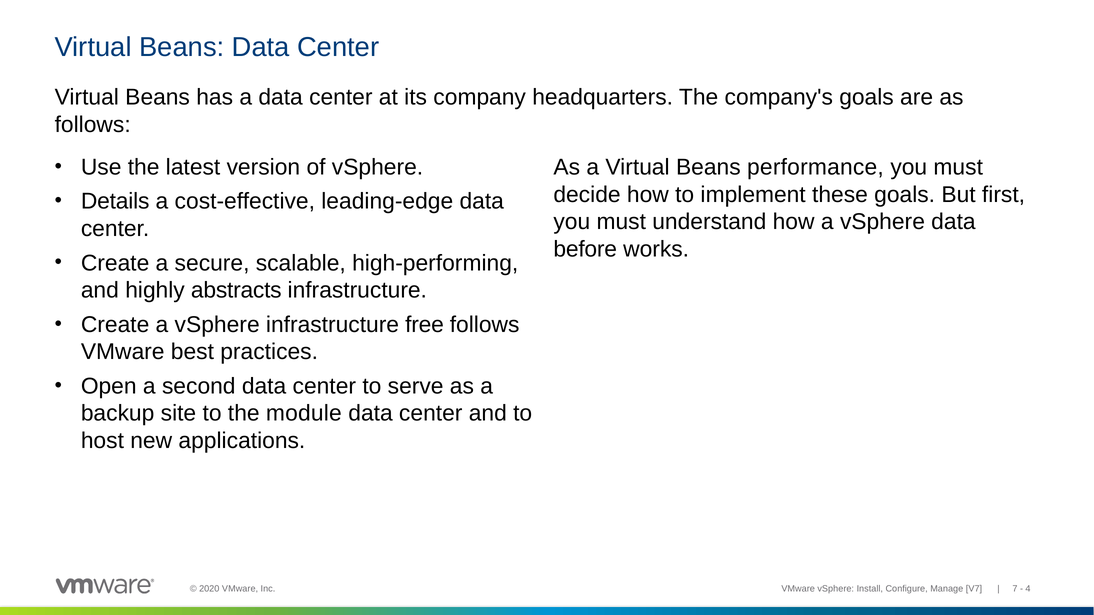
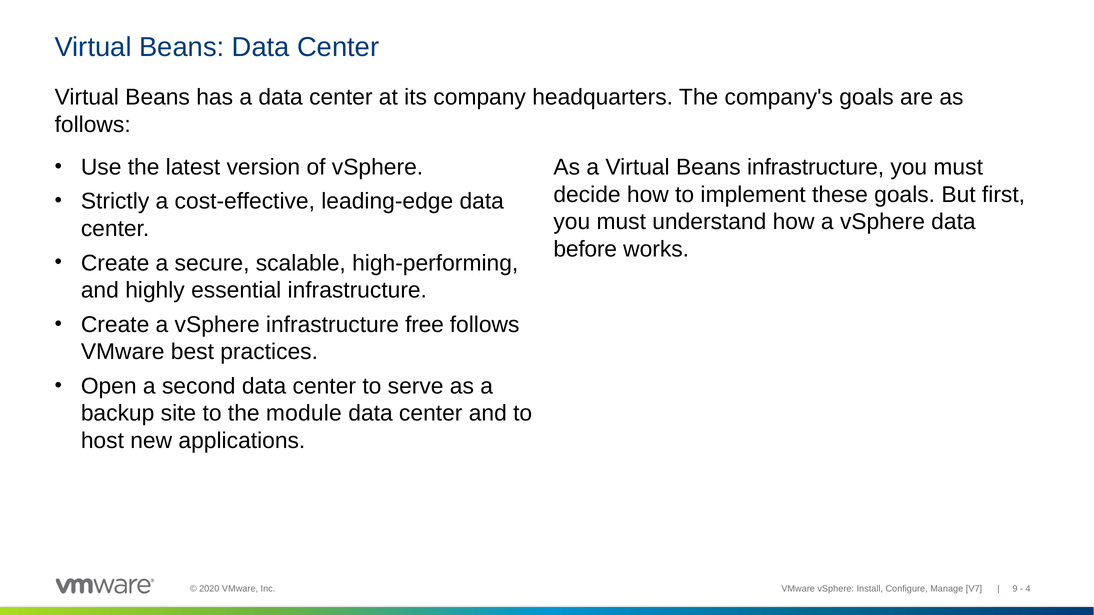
Beans performance: performance -> infrastructure (816, 167)
Details: Details -> Strictly (115, 202)
abstracts: abstracts -> essential (236, 290)
7: 7 -> 9 (1015, 589)
